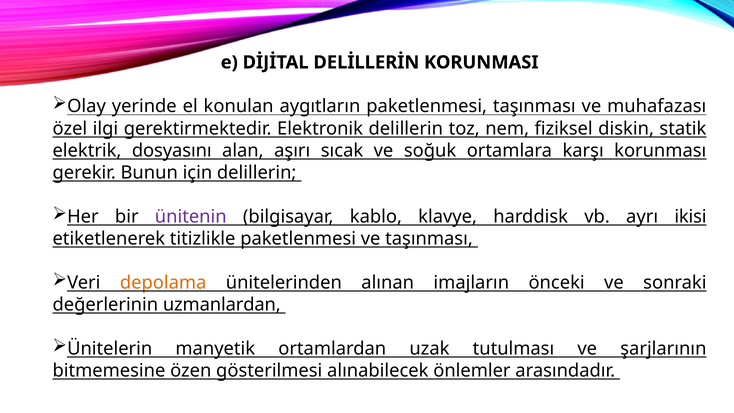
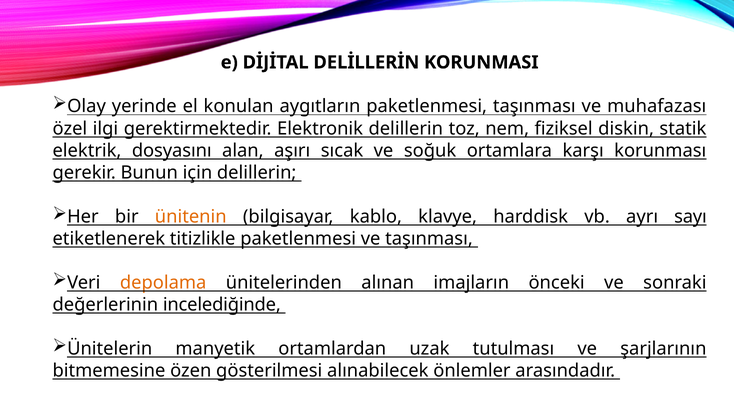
ünitenin colour: purple -> orange (191, 216)
ikisi: ikisi -> sayı (690, 216)
uzmanlardan: uzmanlardan -> incelediğinde (222, 305)
